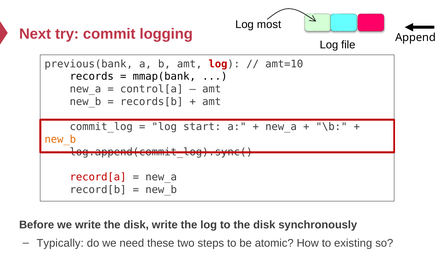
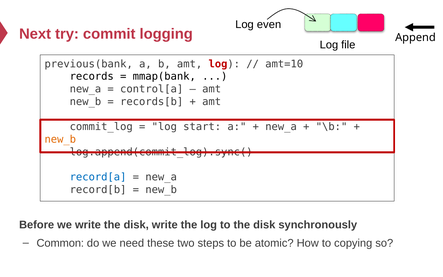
most: most -> even (269, 24)
record[a colour: red -> blue (98, 177)
Typically: Typically -> Common (60, 243)
existing: existing -> copying (353, 243)
